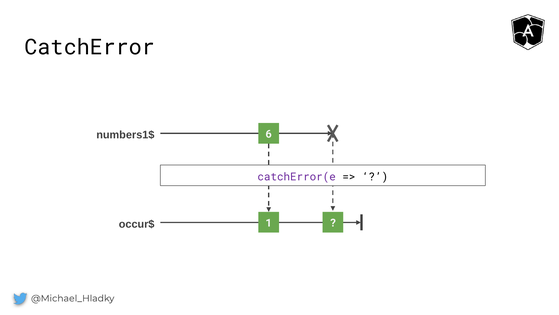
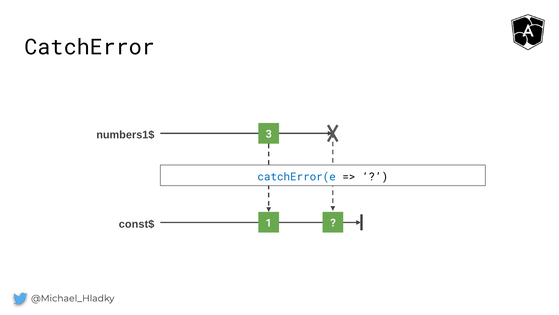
6: 6 -> 3 (269, 134)
catchError(e colour: purple -> blue (297, 177)
occur$: occur$ -> const$ (137, 224)
